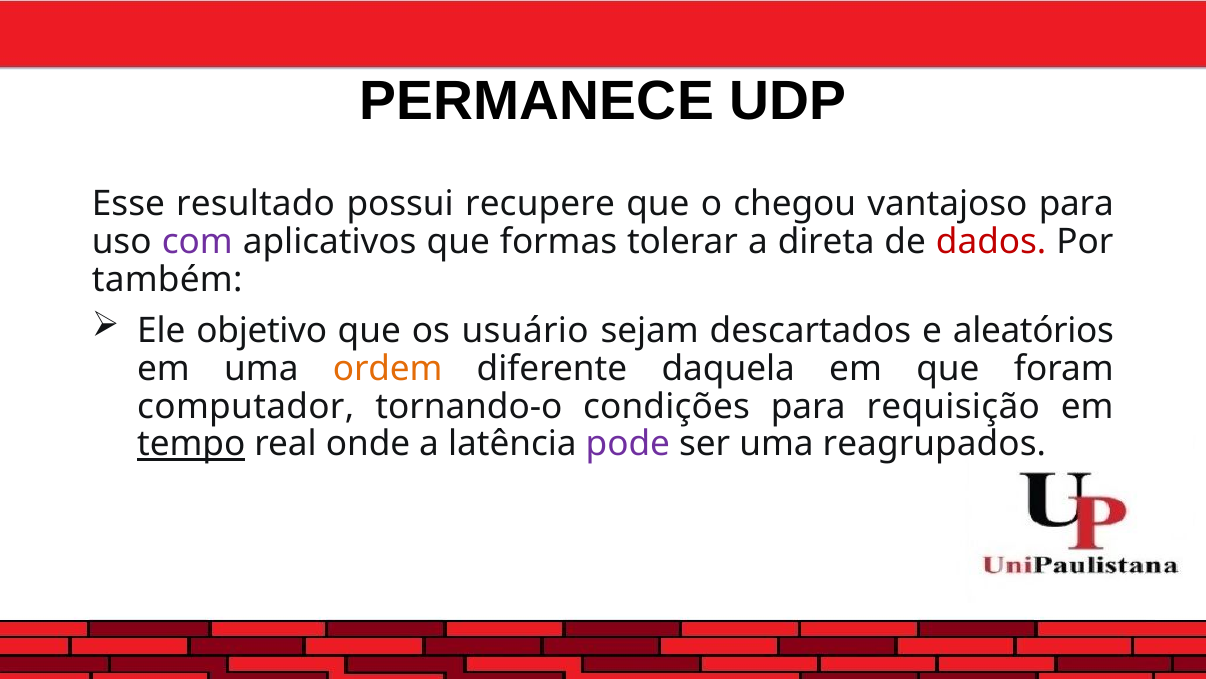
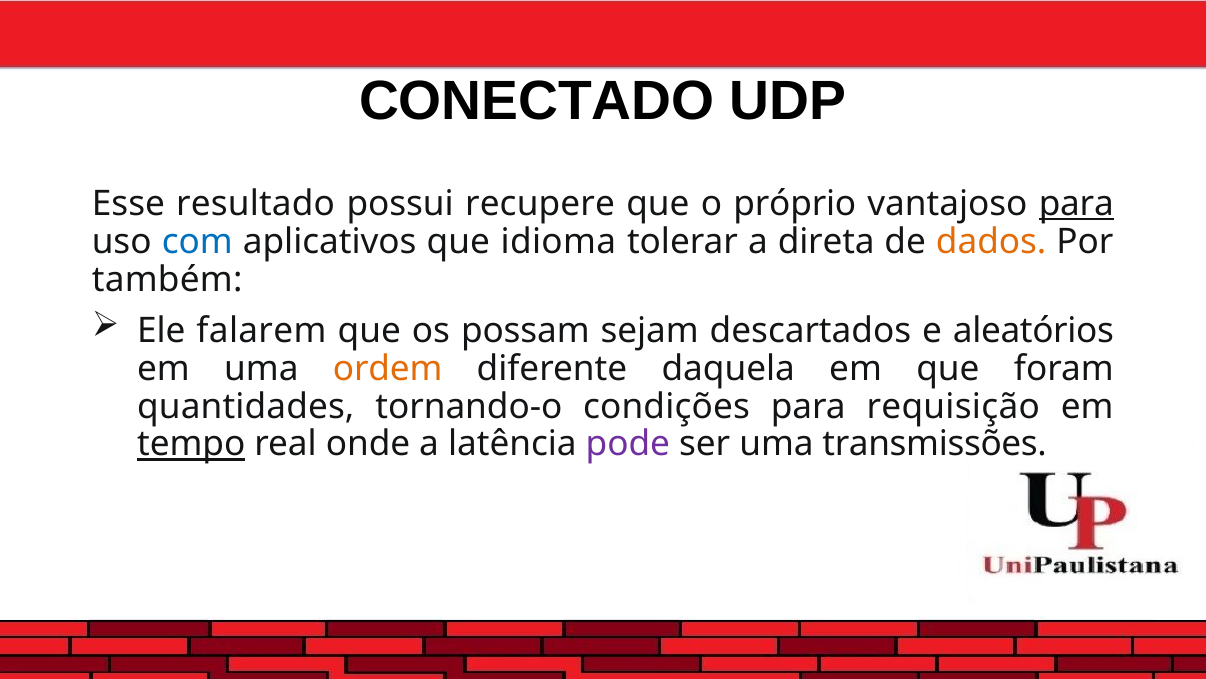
PERMANECE: PERMANECE -> CONECTADO (537, 101)
chegou: chegou -> próprio (795, 204)
para underline: none -> present (1076, 204)
com colour: purple -> blue (197, 242)
formas: formas -> idioma (558, 242)
dados colour: red -> orange (991, 242)
objetivo: objetivo -> falarem (261, 330)
usuário: usuário -> possam (525, 330)
computador: computador -> quantidades (246, 406)
reagrupados: reagrupados -> transmissões (935, 444)
